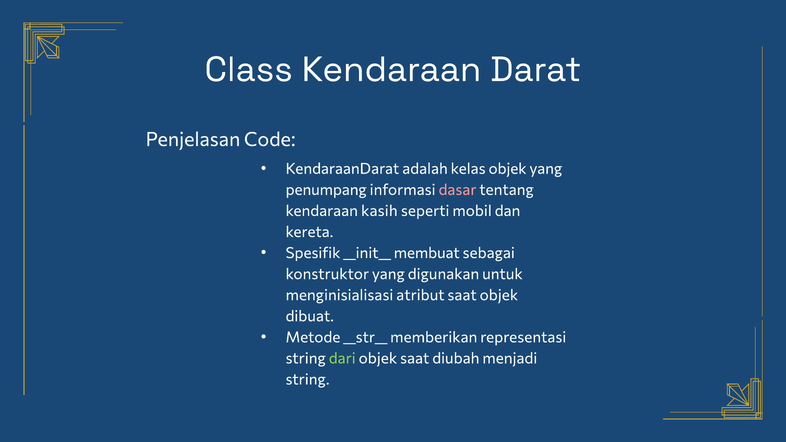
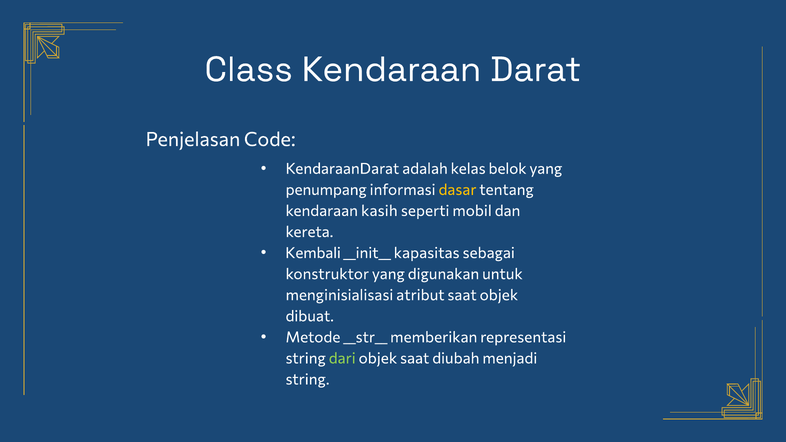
kelas objek: objek -> belok (508, 169)
dasar colour: pink -> yellow (457, 190)
Spesifik: Spesifik -> Kembali (313, 253)
membuat: membuat -> kapasitas (427, 253)
